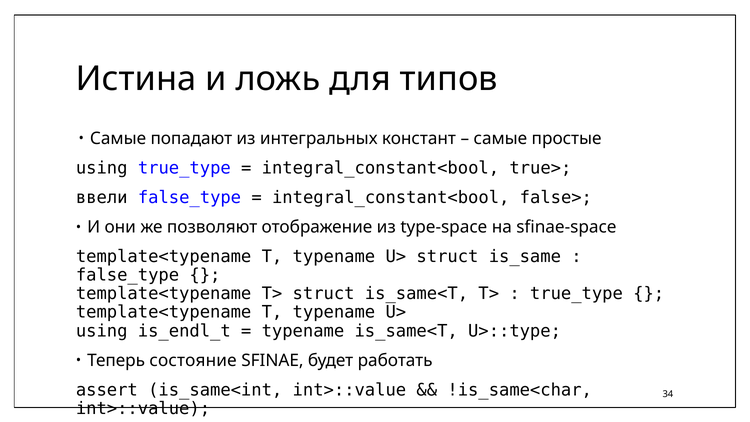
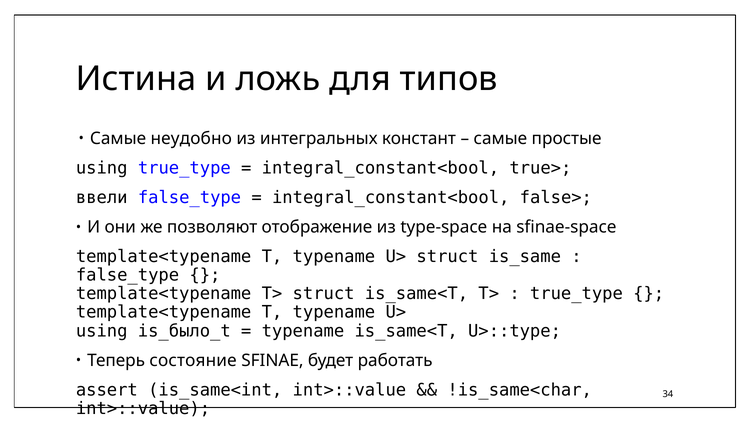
попадают: попадают -> неудобно (191, 139)
is_endl_t: is_endl_t -> is_было_t (184, 331)
